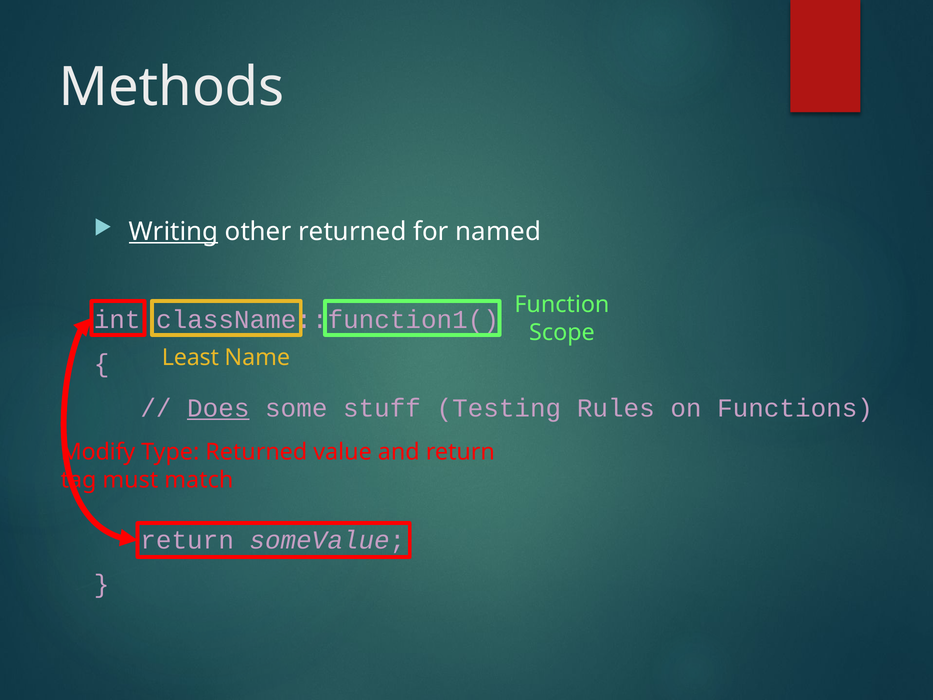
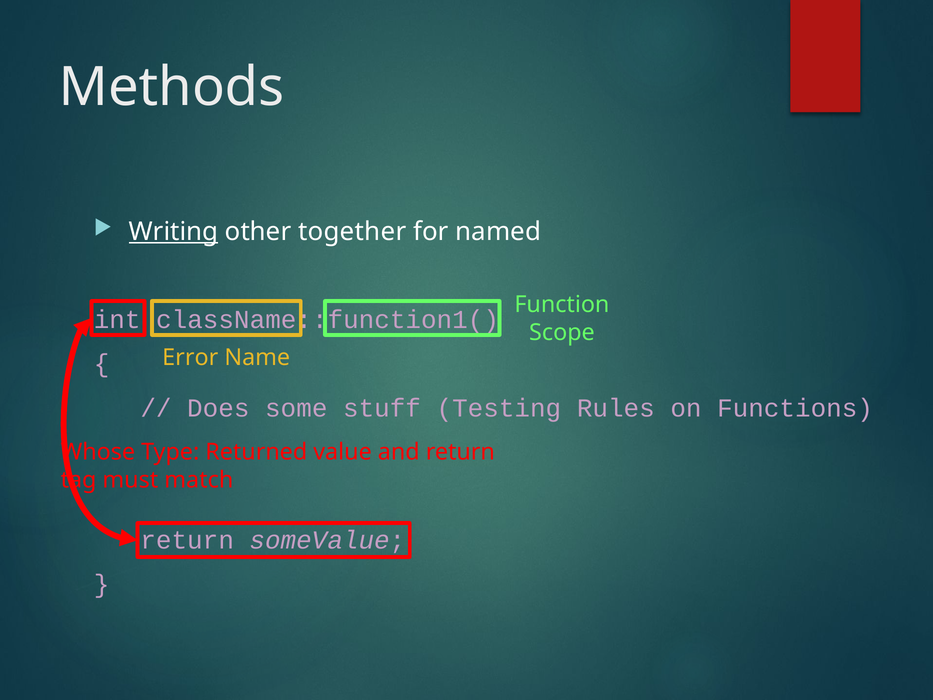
other returned: returned -> together (352, 232)
Least: Least -> Error (190, 357)
Does underline: present -> none (218, 408)
Modify: Modify -> Whose (98, 452)
